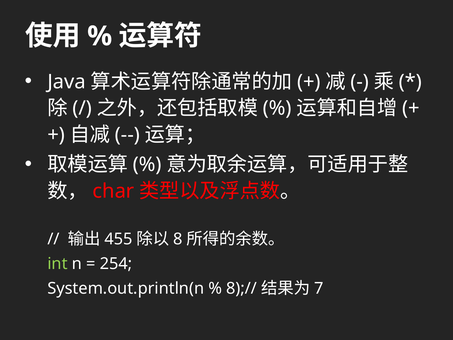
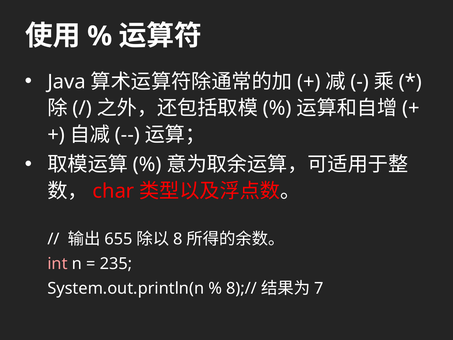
455: 455 -> 655 (118, 239)
int colour: light green -> pink (58, 264)
254: 254 -> 235 (116, 264)
